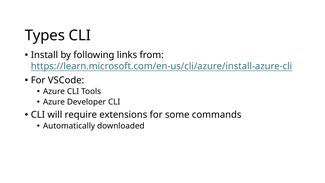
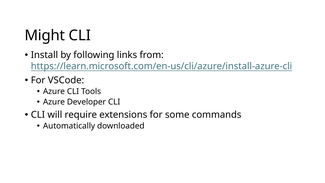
Types: Types -> Might (45, 35)
